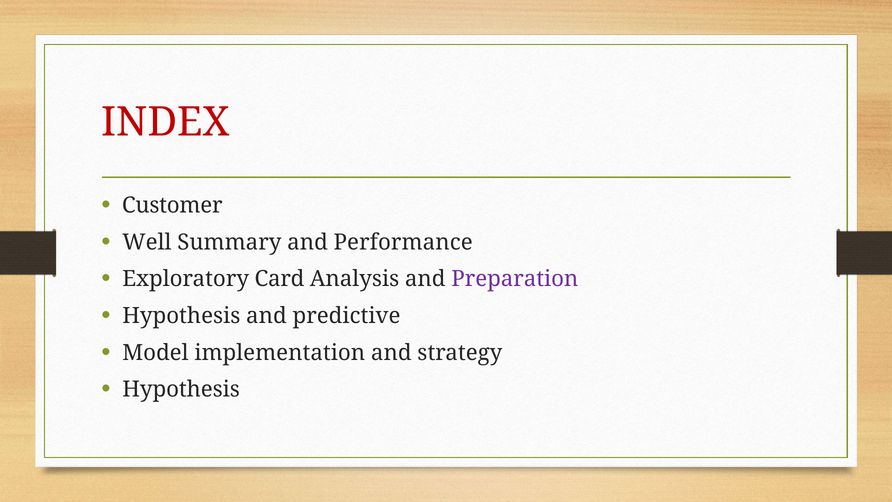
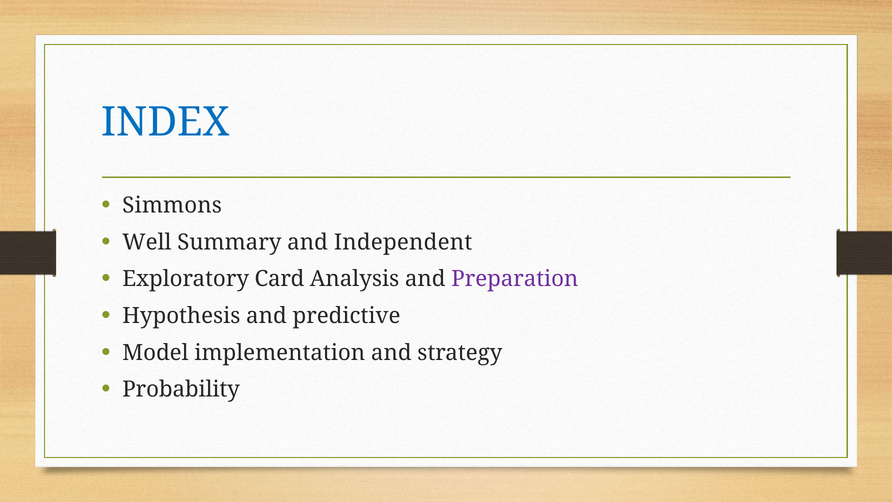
INDEX colour: red -> blue (166, 122)
Customer: Customer -> Simmons (172, 205)
Performance: Performance -> Independent (403, 242)
Hypothesis: Hypothesis -> Probability (181, 389)
